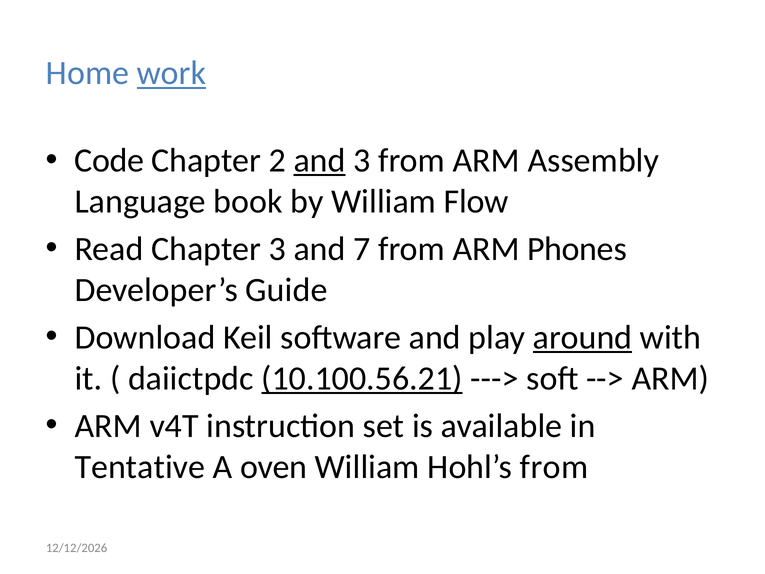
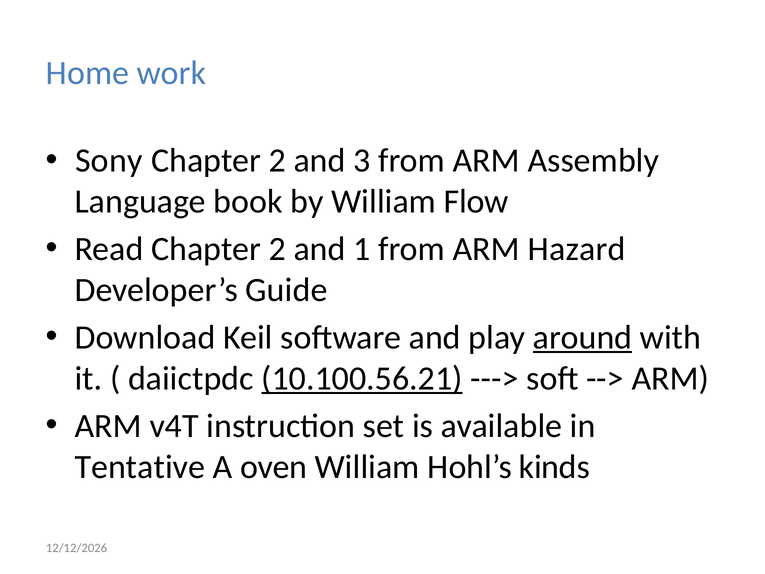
work underline: present -> none (171, 73)
Code: Code -> Sony (109, 160)
and underline: present -> none (320, 160)
Read Chapter 3: 3 -> 2 (277, 249)
7: 7 -> 1 (362, 249)
Phones: Phones -> Hazard (577, 249)
Hohl’s from: from -> kinds (554, 467)
